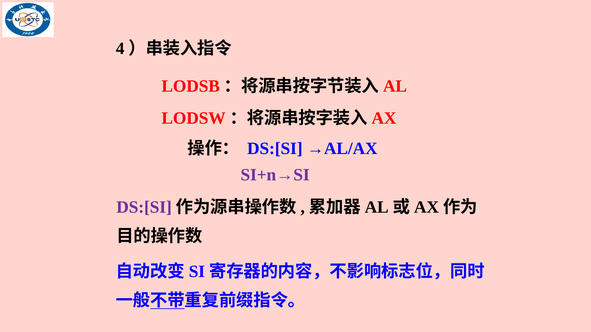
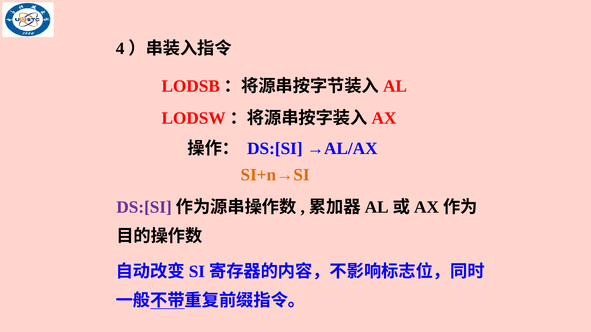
SI+n→SI colour: purple -> orange (275, 175)
